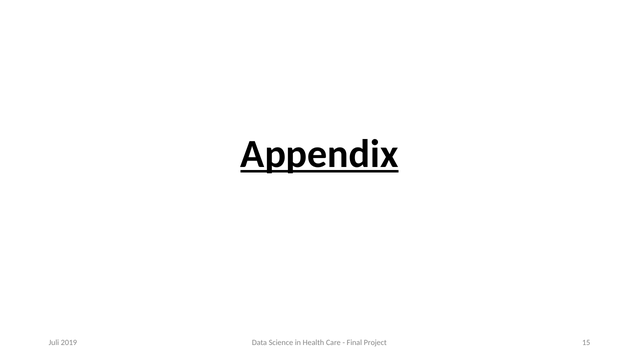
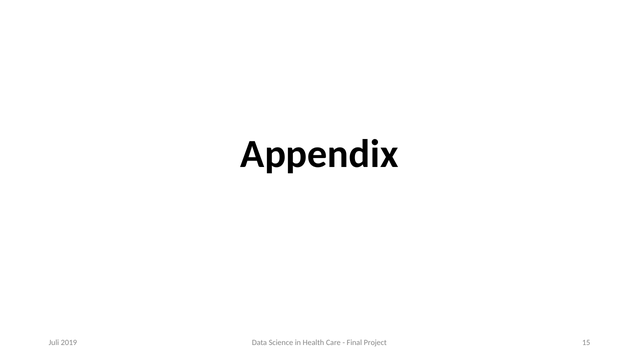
Appendix underline: present -> none (319, 154)
